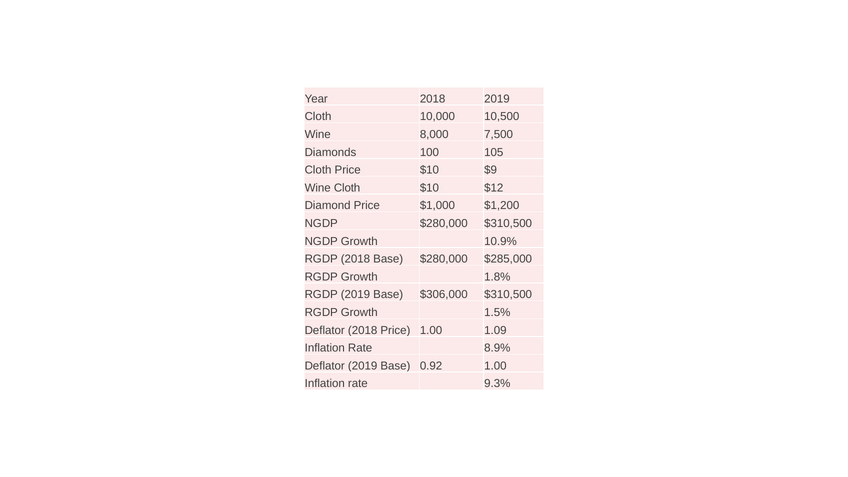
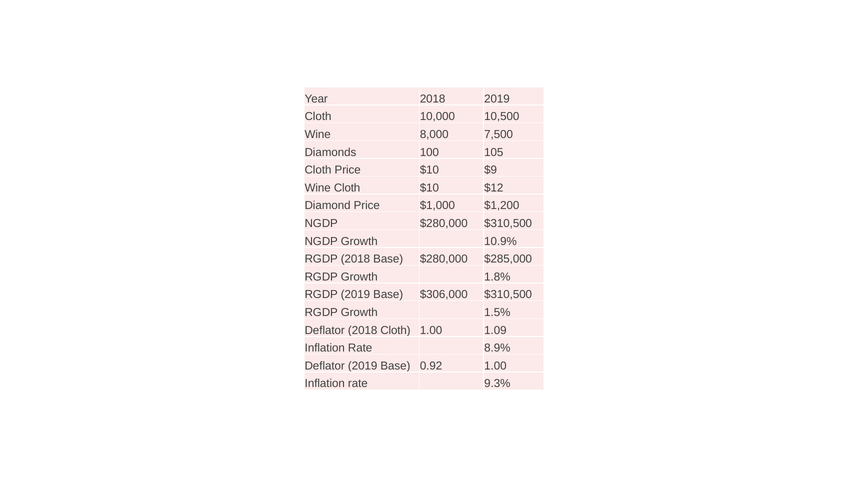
2018 Price: Price -> Cloth (395, 330)
